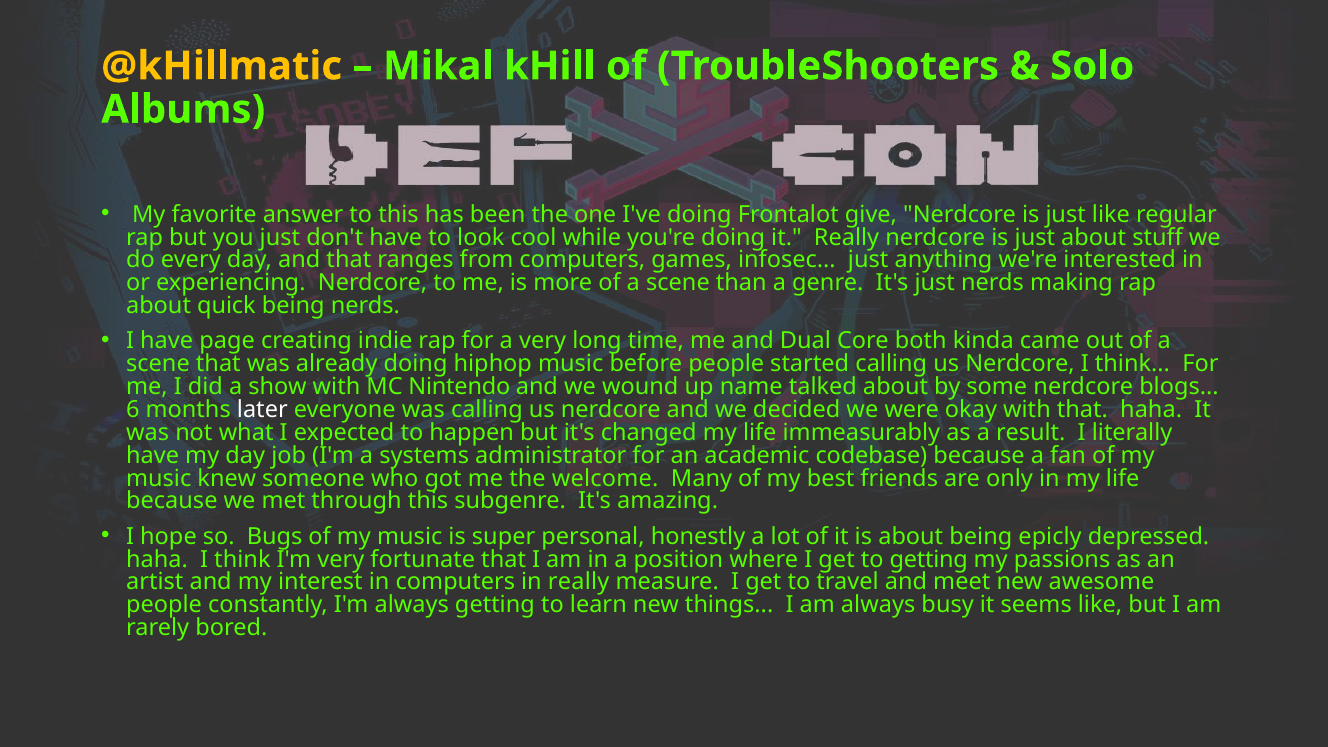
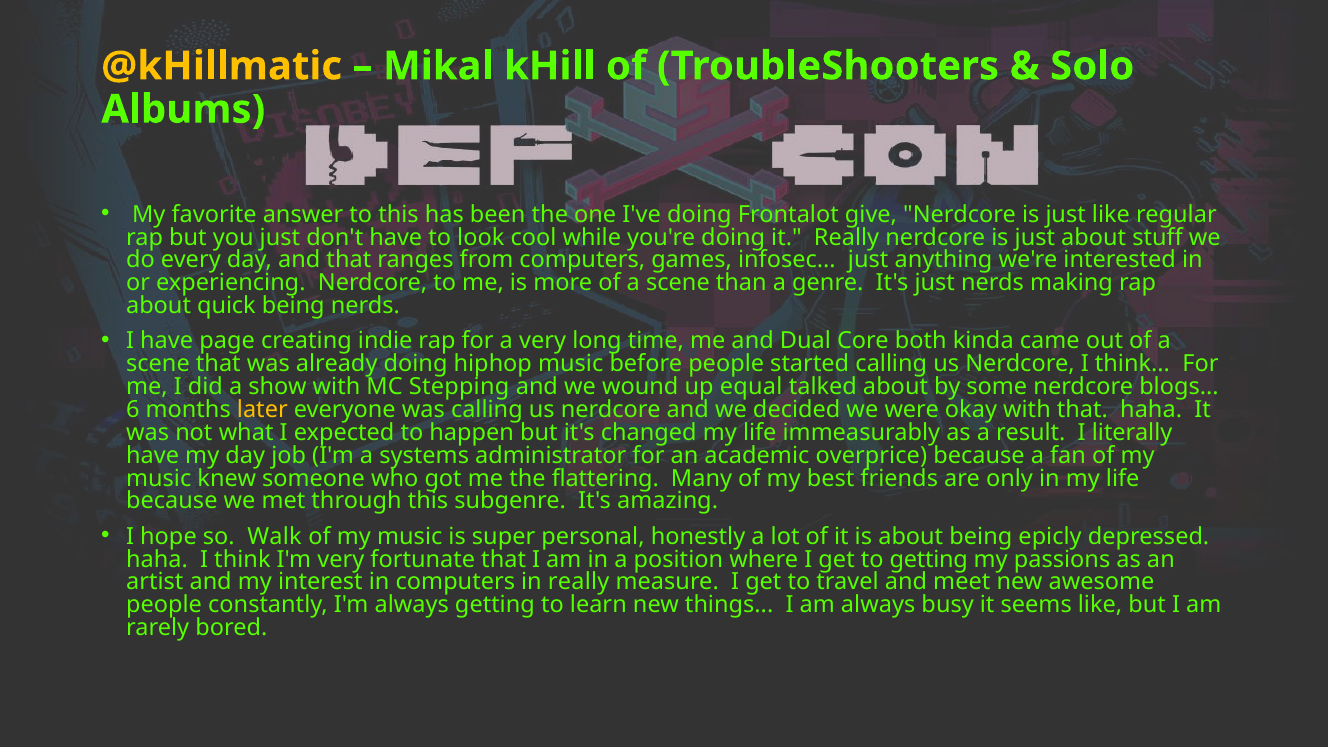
Nintendo: Nintendo -> Stepping (459, 387)
name: name -> equal (751, 387)
later colour: white -> yellow (262, 410)
codebase: codebase -> overprice (871, 455)
welcome: welcome -> flattering (605, 478)
Bugs: Bugs -> Walk (274, 536)
